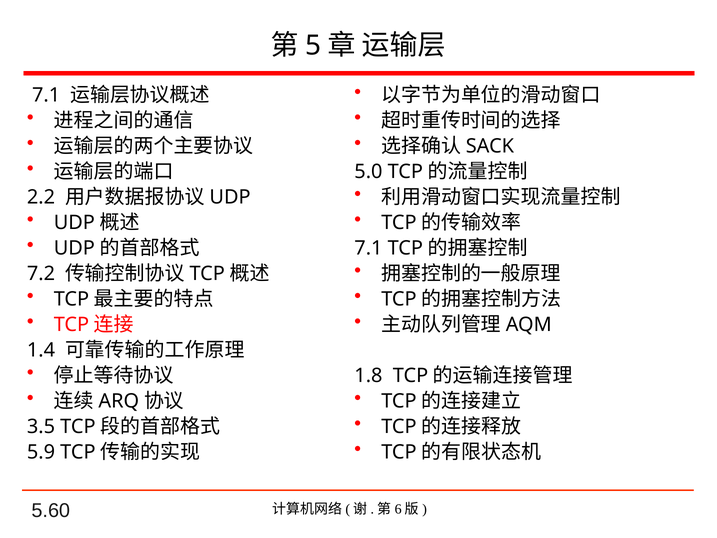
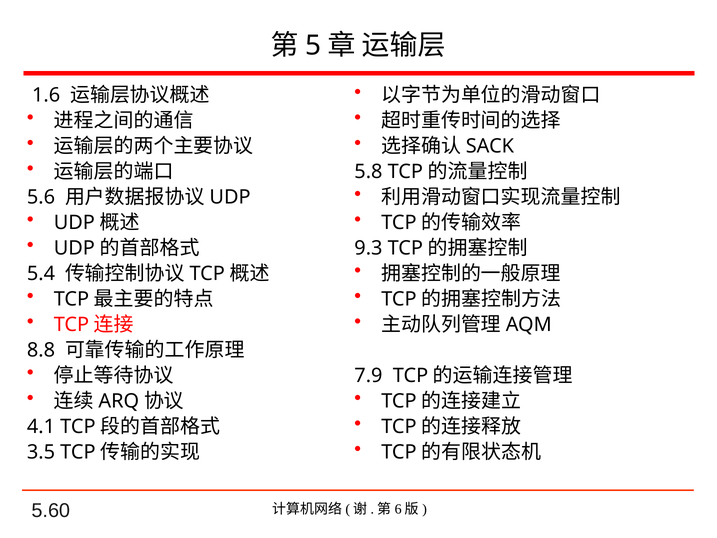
7.1: 7.1 -> 1.6 (46, 95)
5.0: 5.0 -> 5.8 (368, 171)
2.2: 2.2 -> 5.6 (41, 197)
7.1: 7.1 -> 9.3 (368, 248)
7.2: 7.2 -> 5.4 (41, 273)
1.4: 1.4 -> 8.8 (41, 350)
1.8: 1.8 -> 7.9 (368, 375)
3.5: 3.5 -> 4.1 (41, 426)
5.9: 5.9 -> 3.5 (41, 452)
